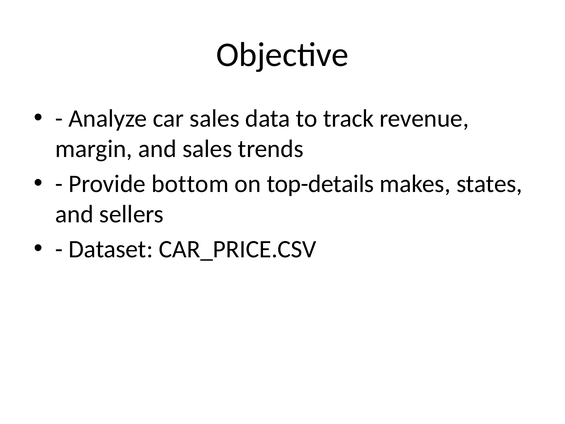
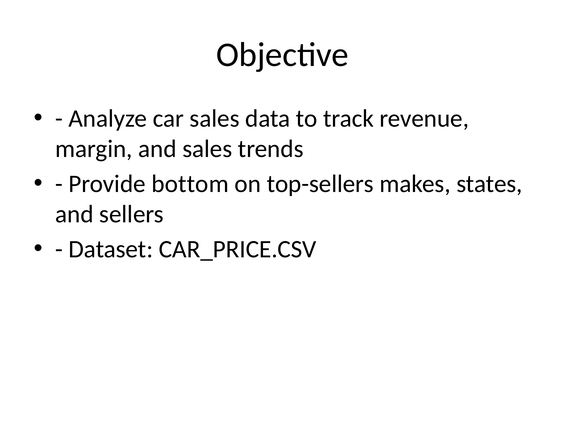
top-details: top-details -> top-sellers (320, 184)
